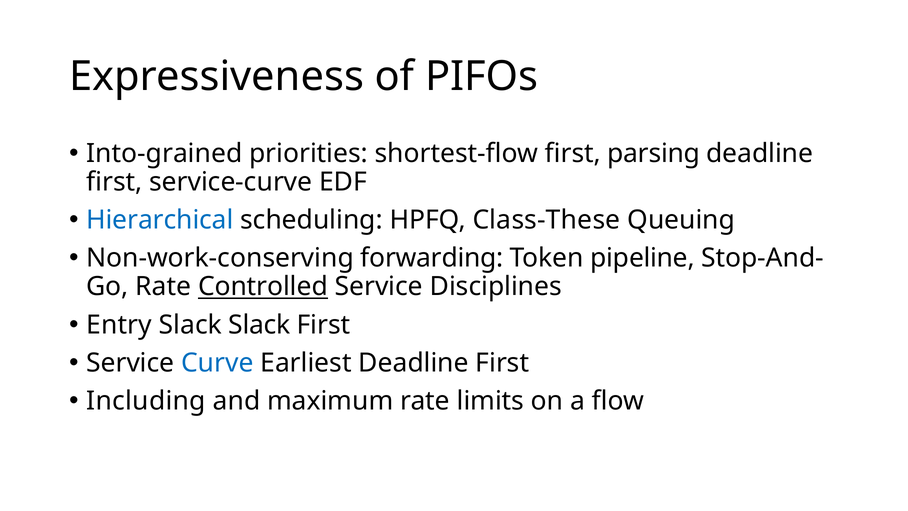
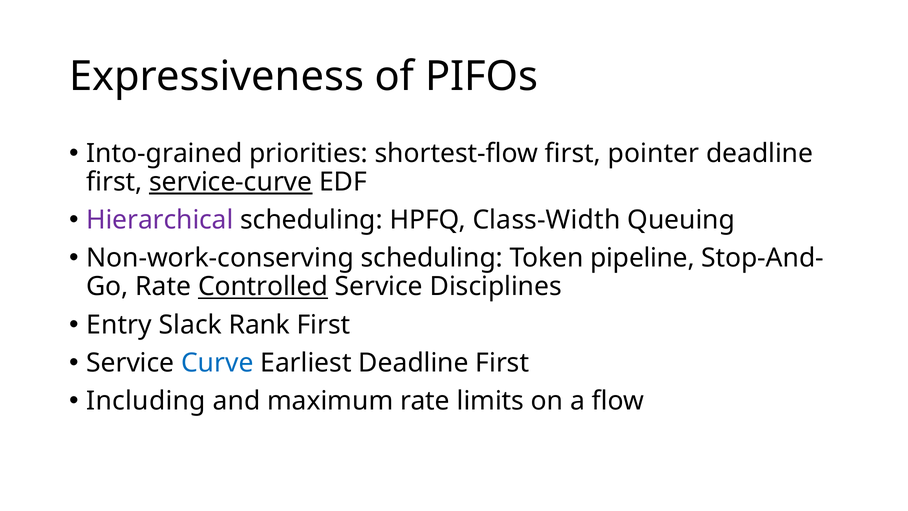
parsing: parsing -> pointer (653, 153)
service-curve underline: none -> present (231, 182)
Hierarchical colour: blue -> purple (160, 220)
Class-These: Class-These -> Class-Width (546, 220)
Non-work-conserving forwarding: forwarding -> scheduling (432, 258)
Slack Slack: Slack -> Rank (259, 325)
